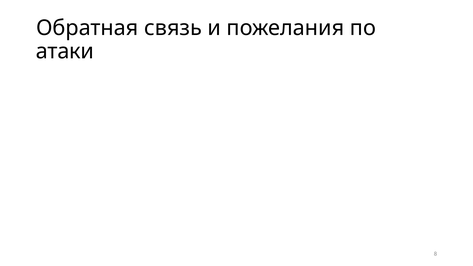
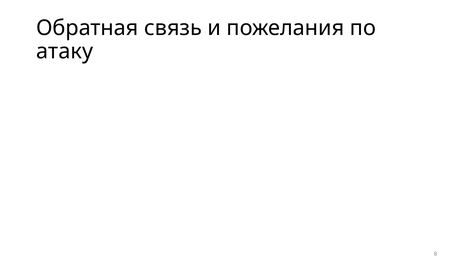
атаки: атаки -> атаку (65, 51)
